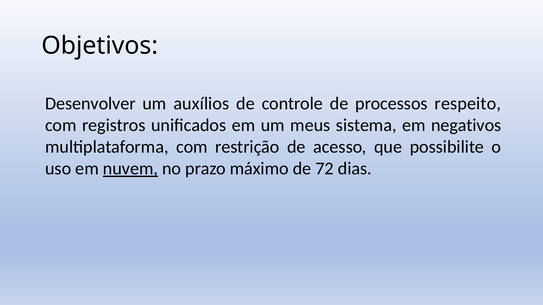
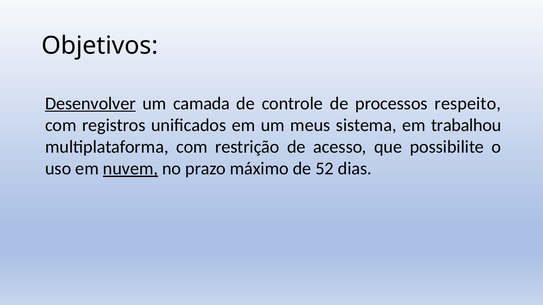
Desenvolver underline: none -> present (90, 104)
auxílios: auxílios -> camada (202, 104)
negativos: negativos -> trabalhou (466, 125)
72: 72 -> 52 (325, 169)
